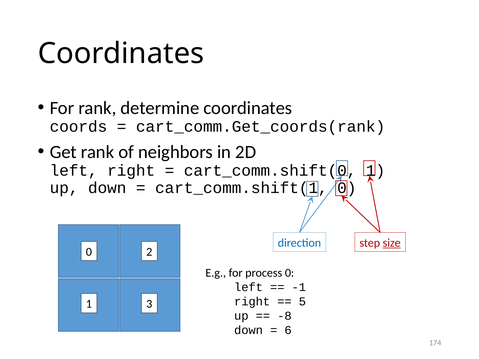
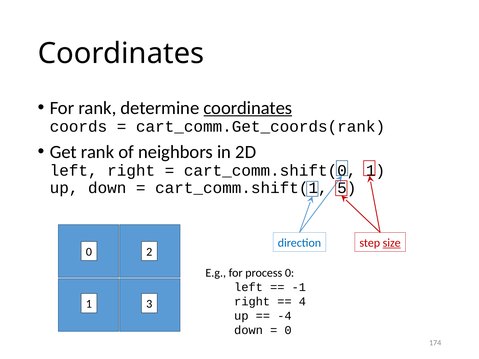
coordinates underline: none -> present (248, 108)
cart_comm.shift(1 0: 0 -> 5 (347, 188)
5: 5 -> 4 (302, 302)
-8: -8 -> -4 (284, 316)
6: 6 -> 0 (288, 330)
